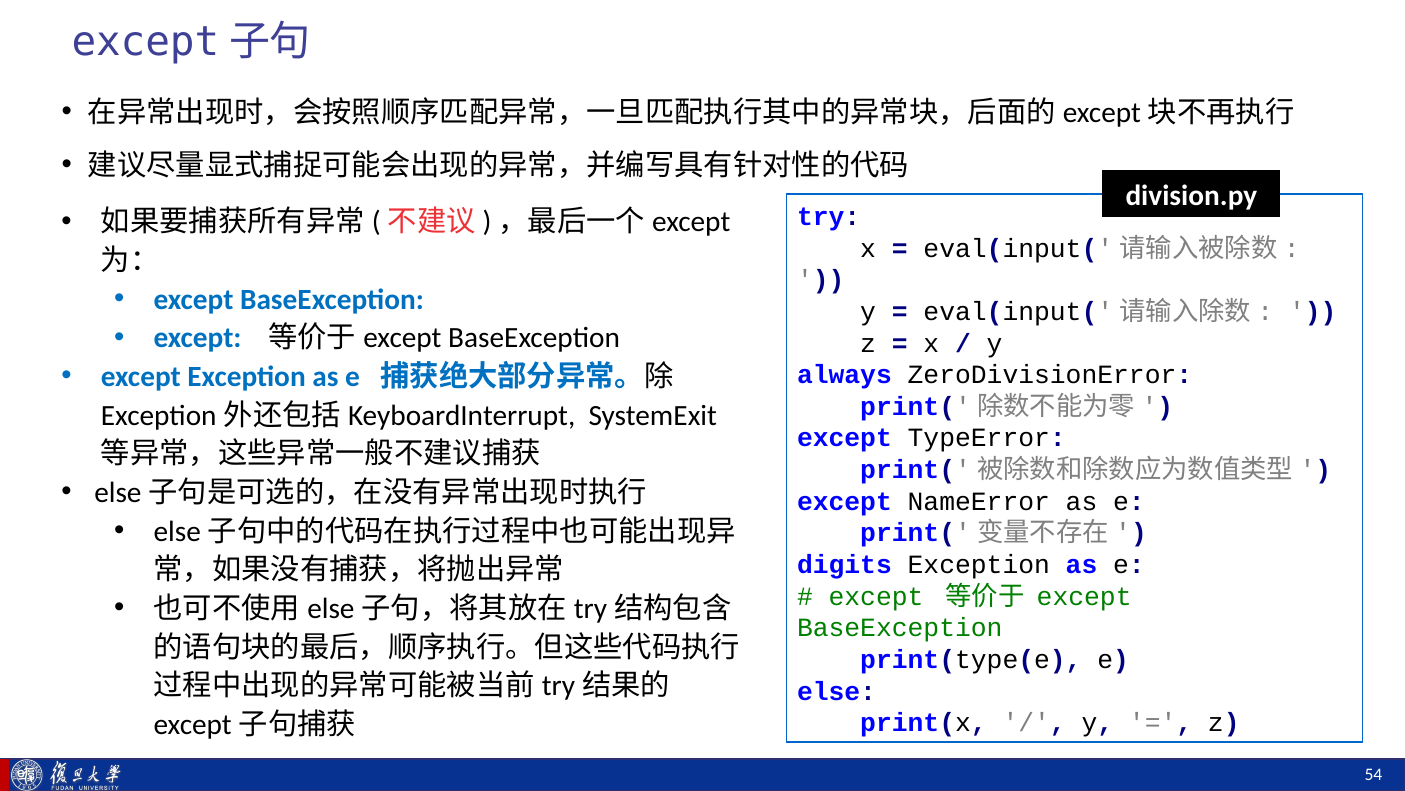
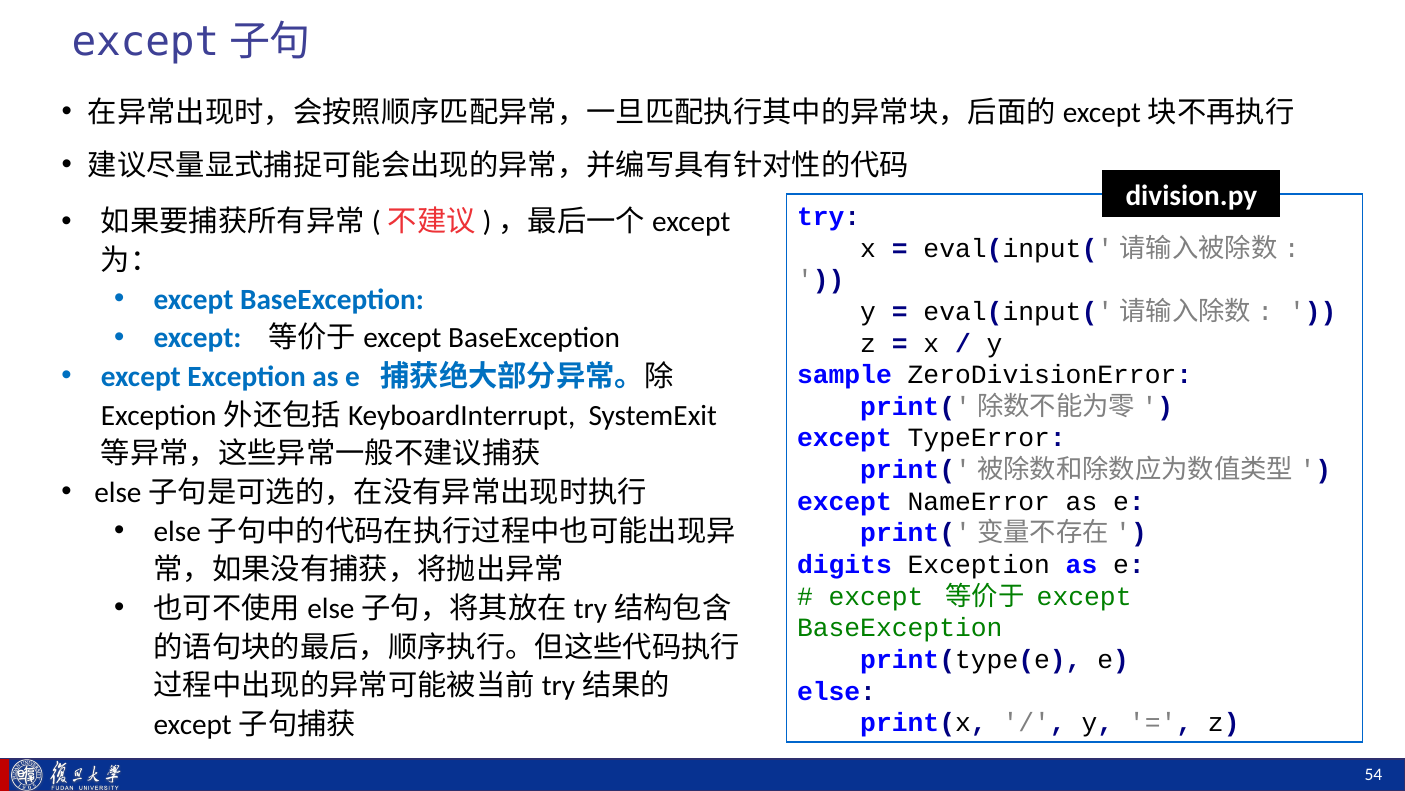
always: always -> sample (844, 375)
